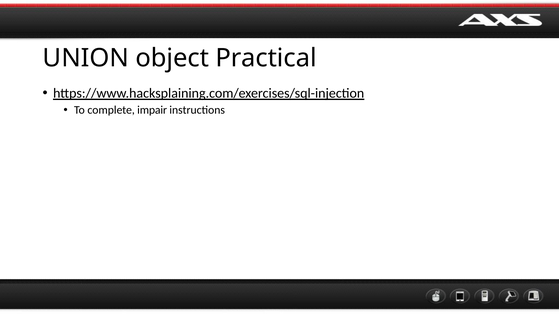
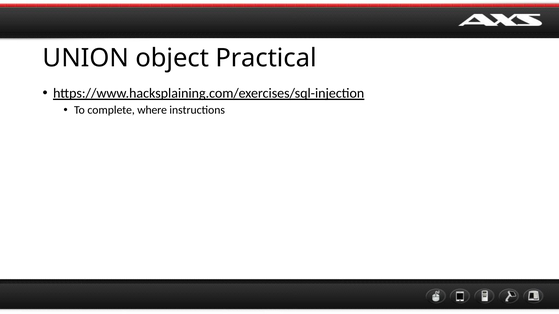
impair: impair -> where (152, 110)
